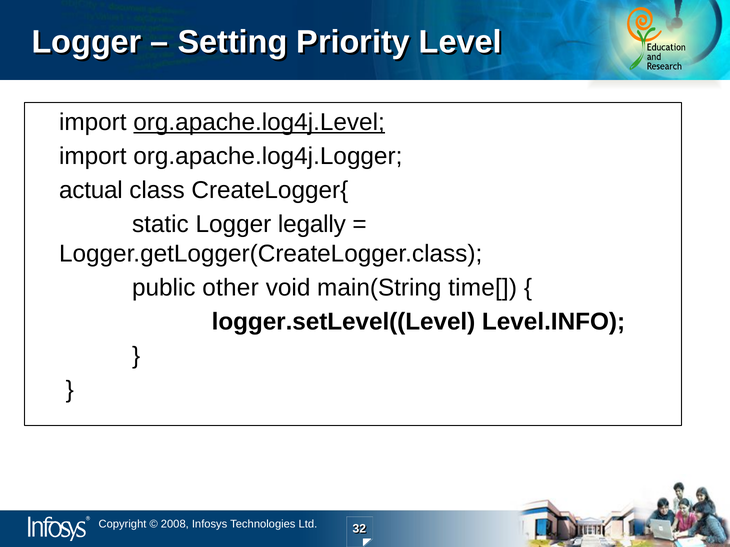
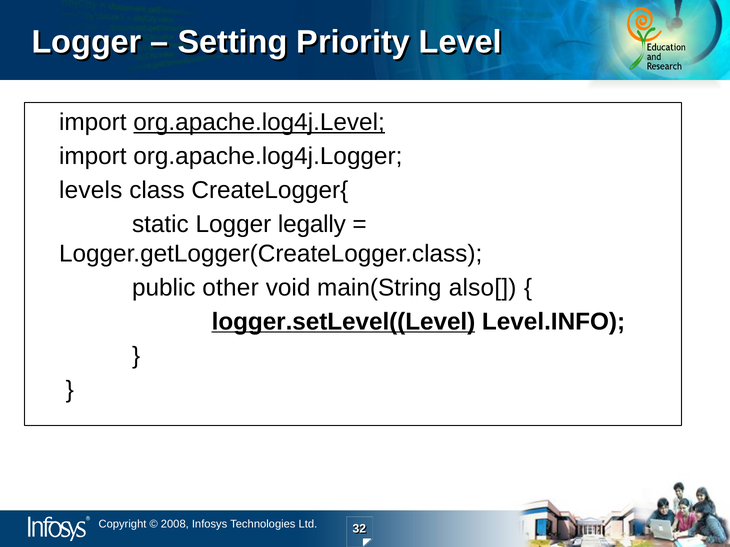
actual: actual -> levels (91, 190)
time[: time[ -> also[ (483, 288)
logger.setLevel((Level underline: none -> present (344, 322)
